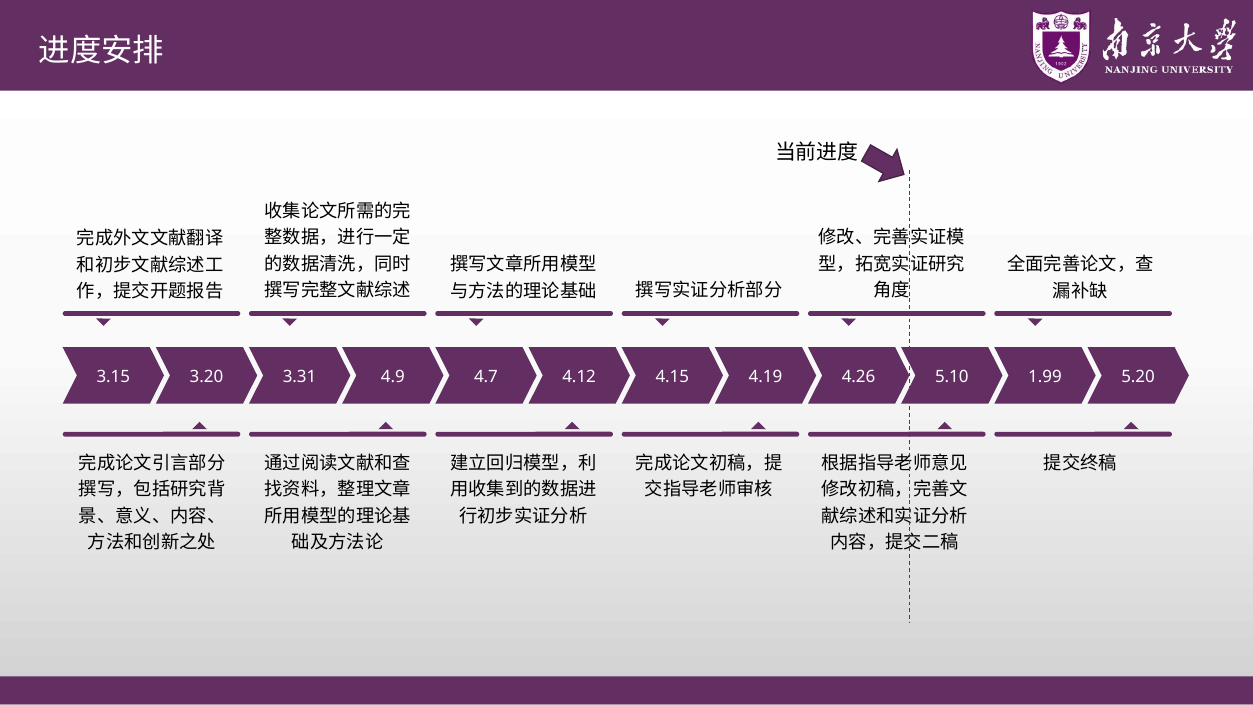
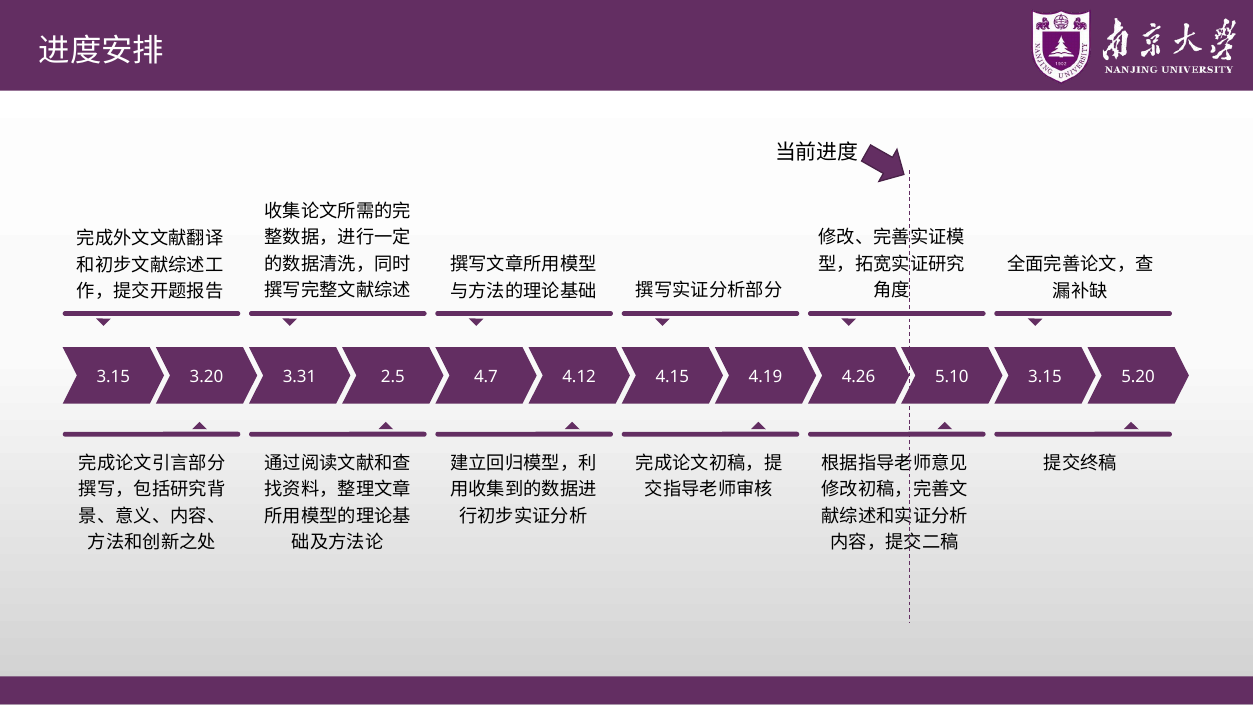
4.9: 4.9 -> 2.5 (393, 376)
5.10 1.99: 1.99 -> 3.15 (1045, 376)
